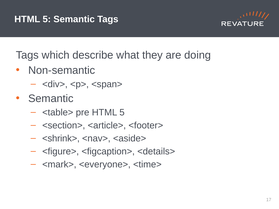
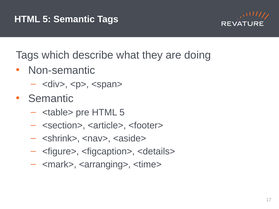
<everyone>: <everyone> -> <arranging> (105, 165)
